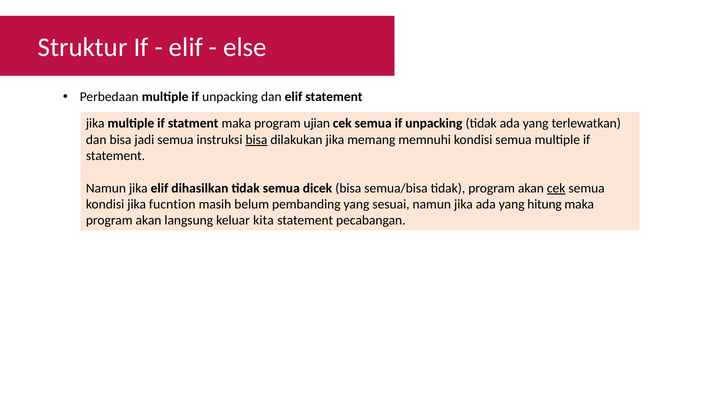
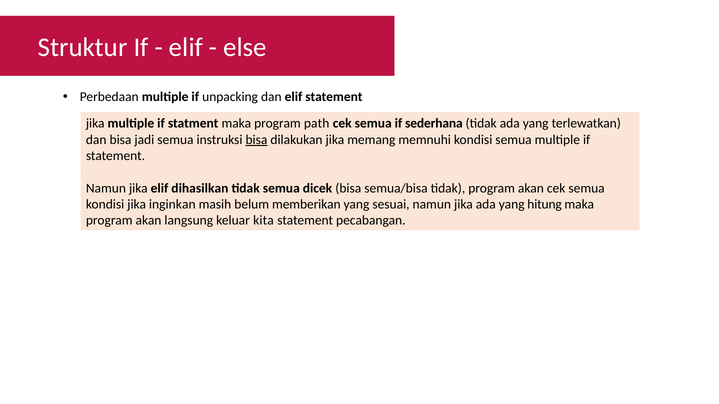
ujian: ujian -> path (317, 124)
semua if unpacking: unpacking -> sederhana (434, 124)
cek underline: present -> none (556, 188)
fucntion: fucntion -> inginkan (172, 205)
pembanding: pembanding -> memberikan (306, 205)
